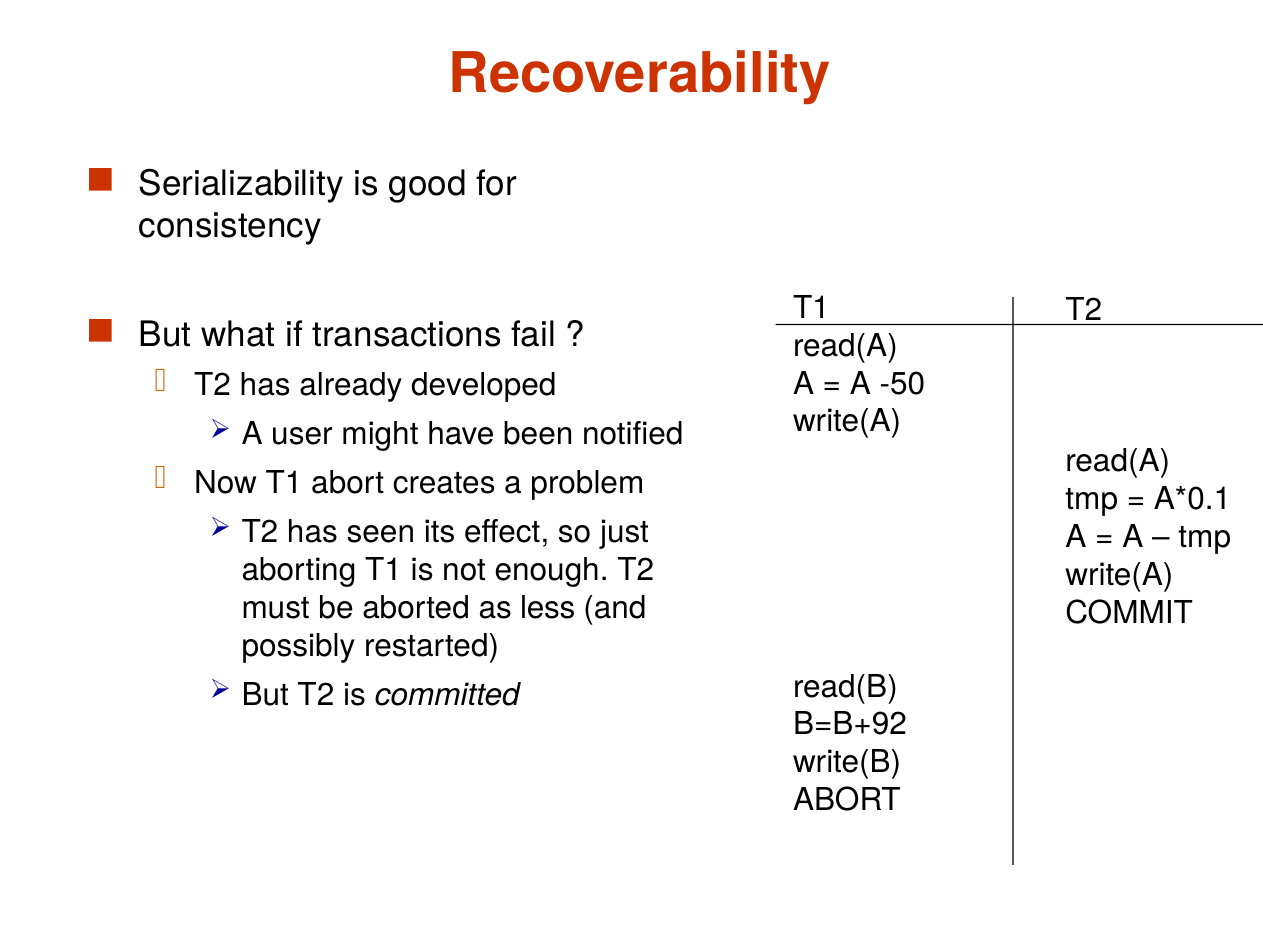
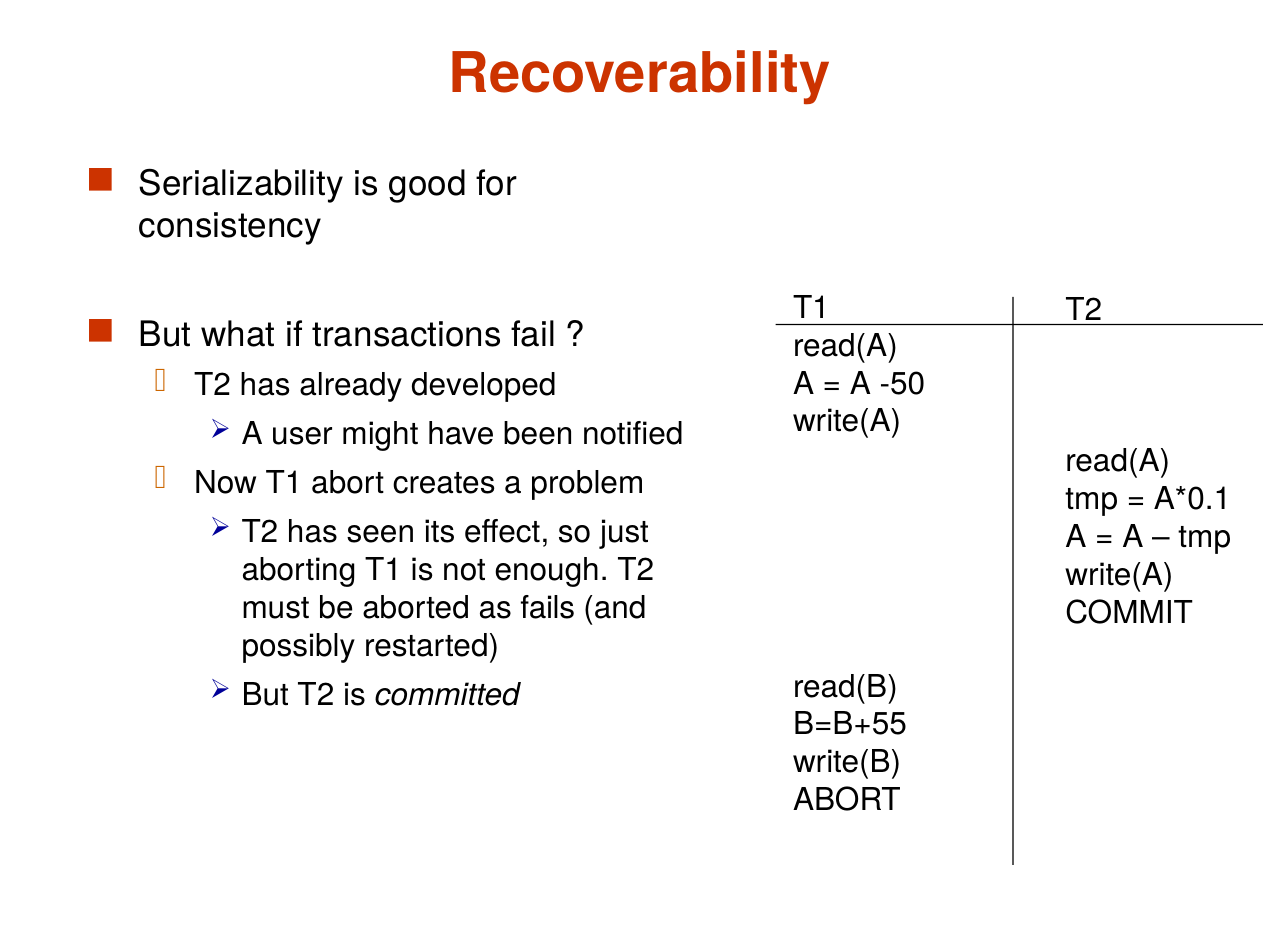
less: less -> fails (548, 608)
B=B+92: B=B+92 -> B=B+55 (850, 725)
